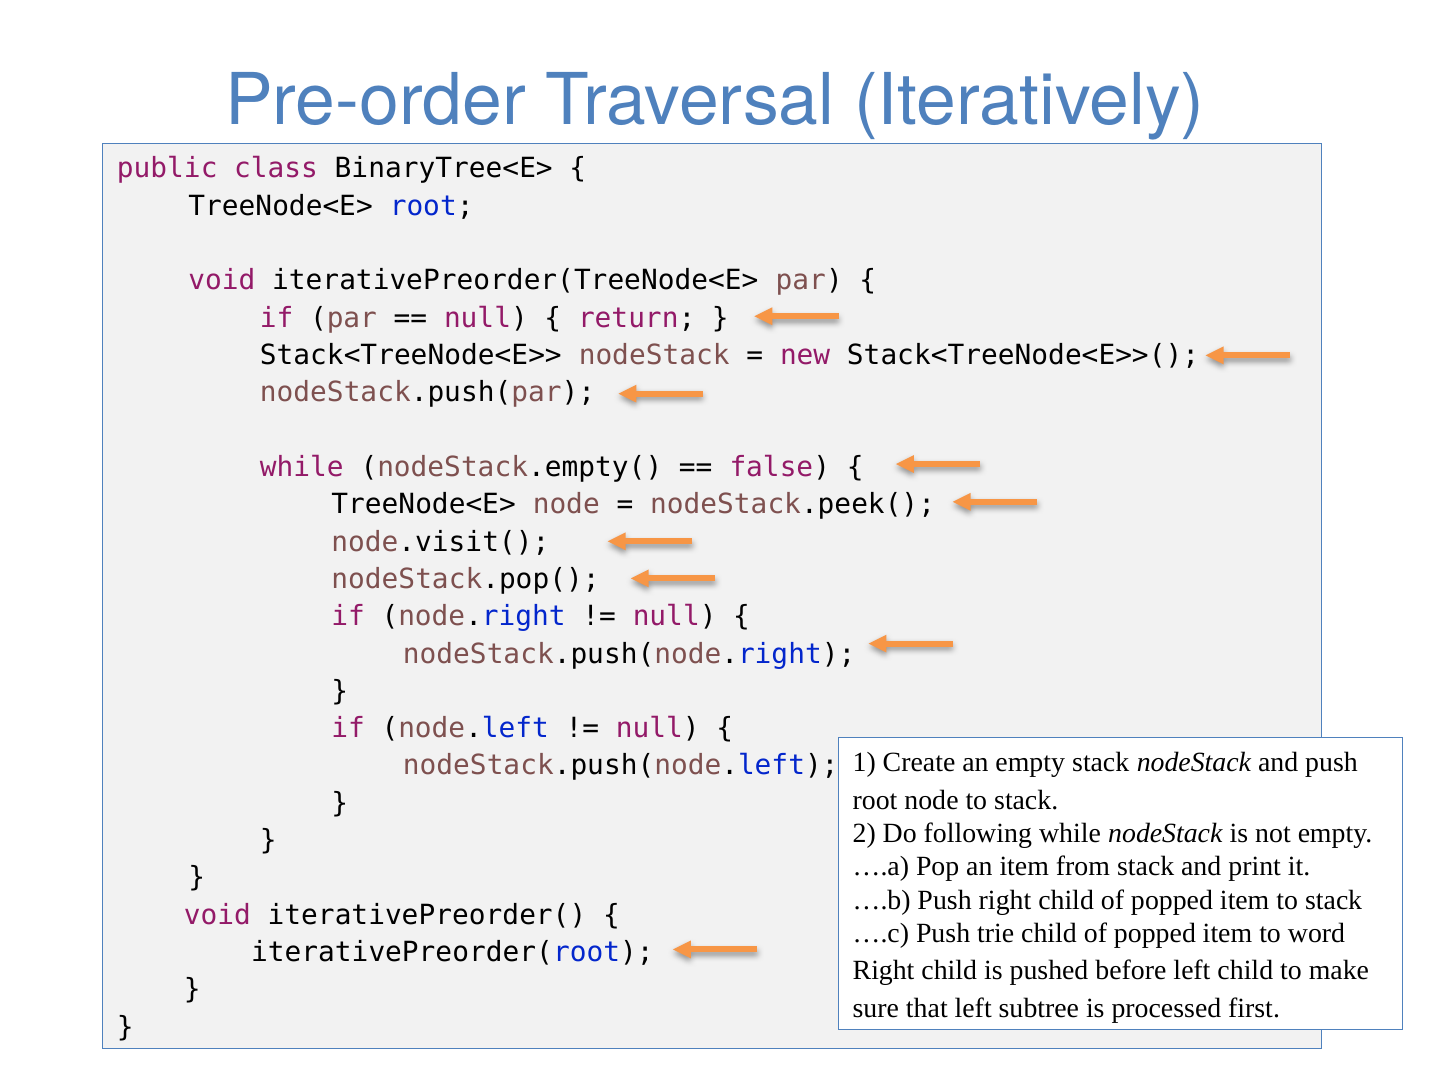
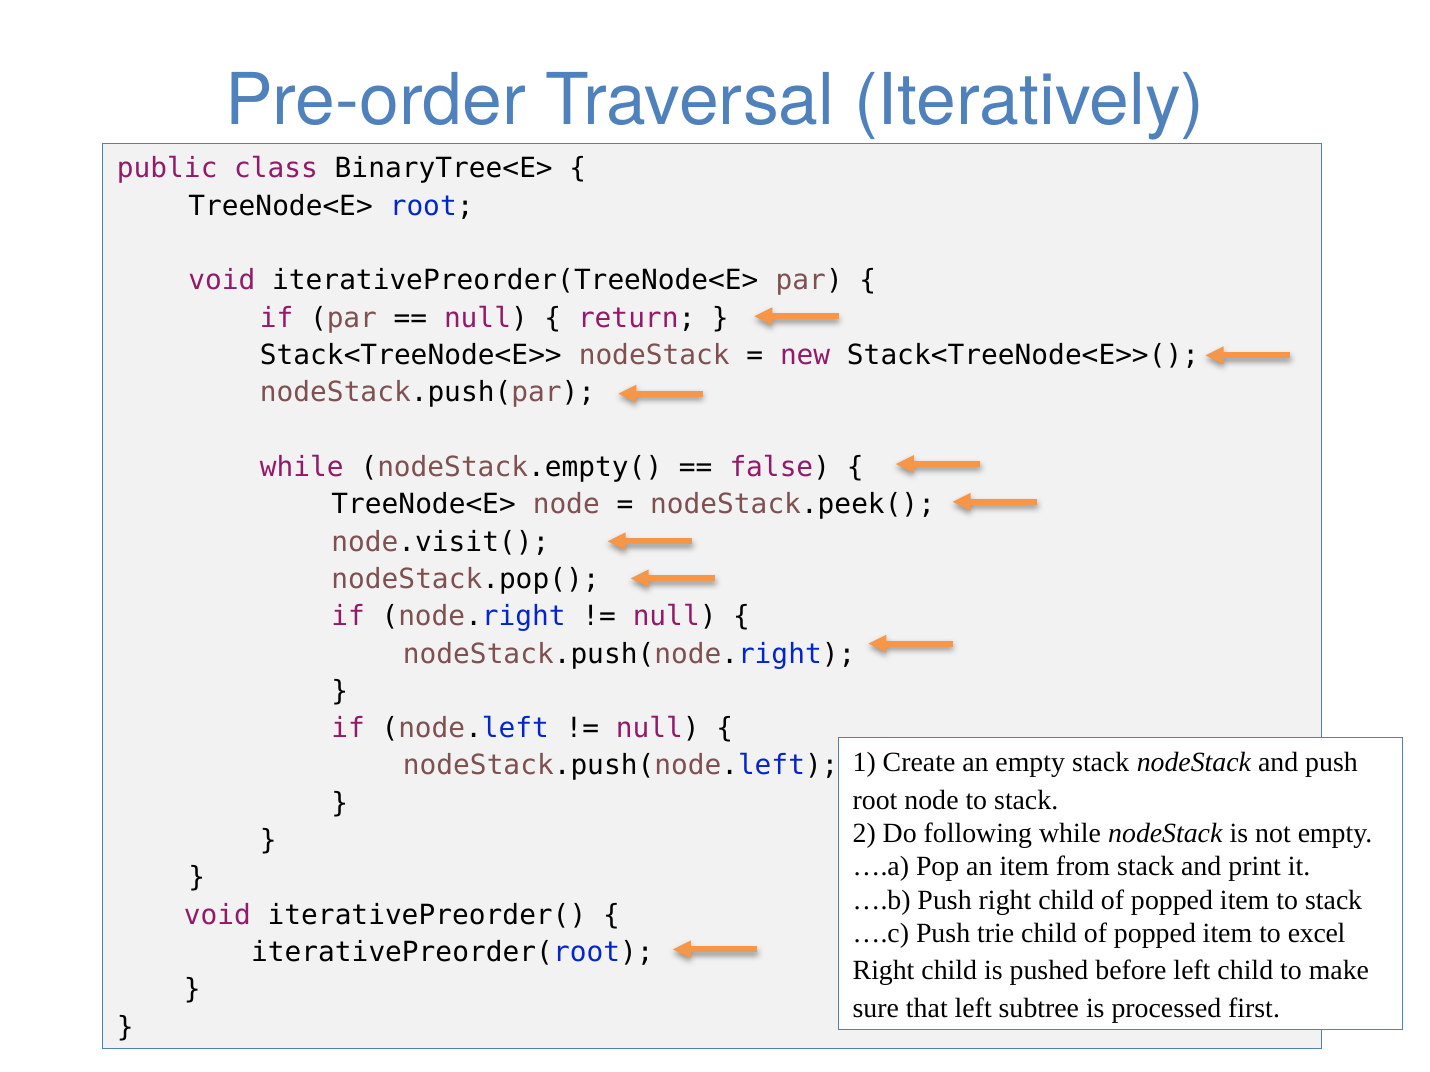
word: word -> excel (1317, 934)
